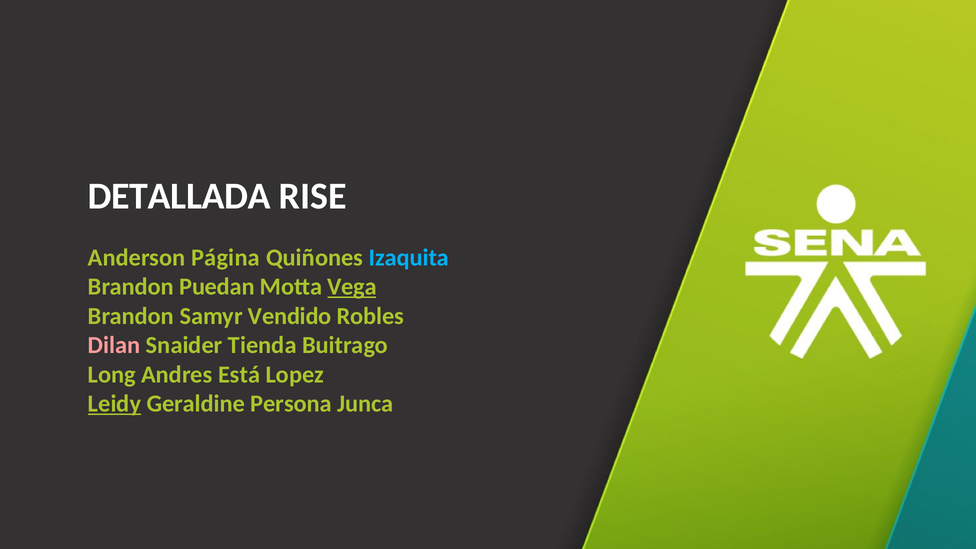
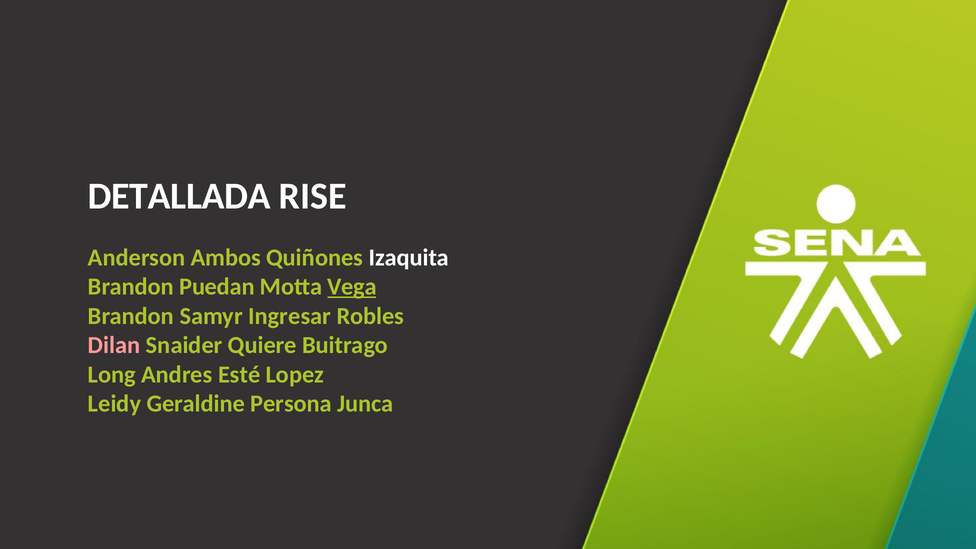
Página: Página -> Ambos (226, 258)
Izaquita colour: light blue -> white (409, 258)
Vendido: Vendido -> Ingresar (290, 316)
Tienda: Tienda -> Quiere (262, 345)
Está: Está -> Esté (239, 375)
Leidy underline: present -> none (115, 404)
